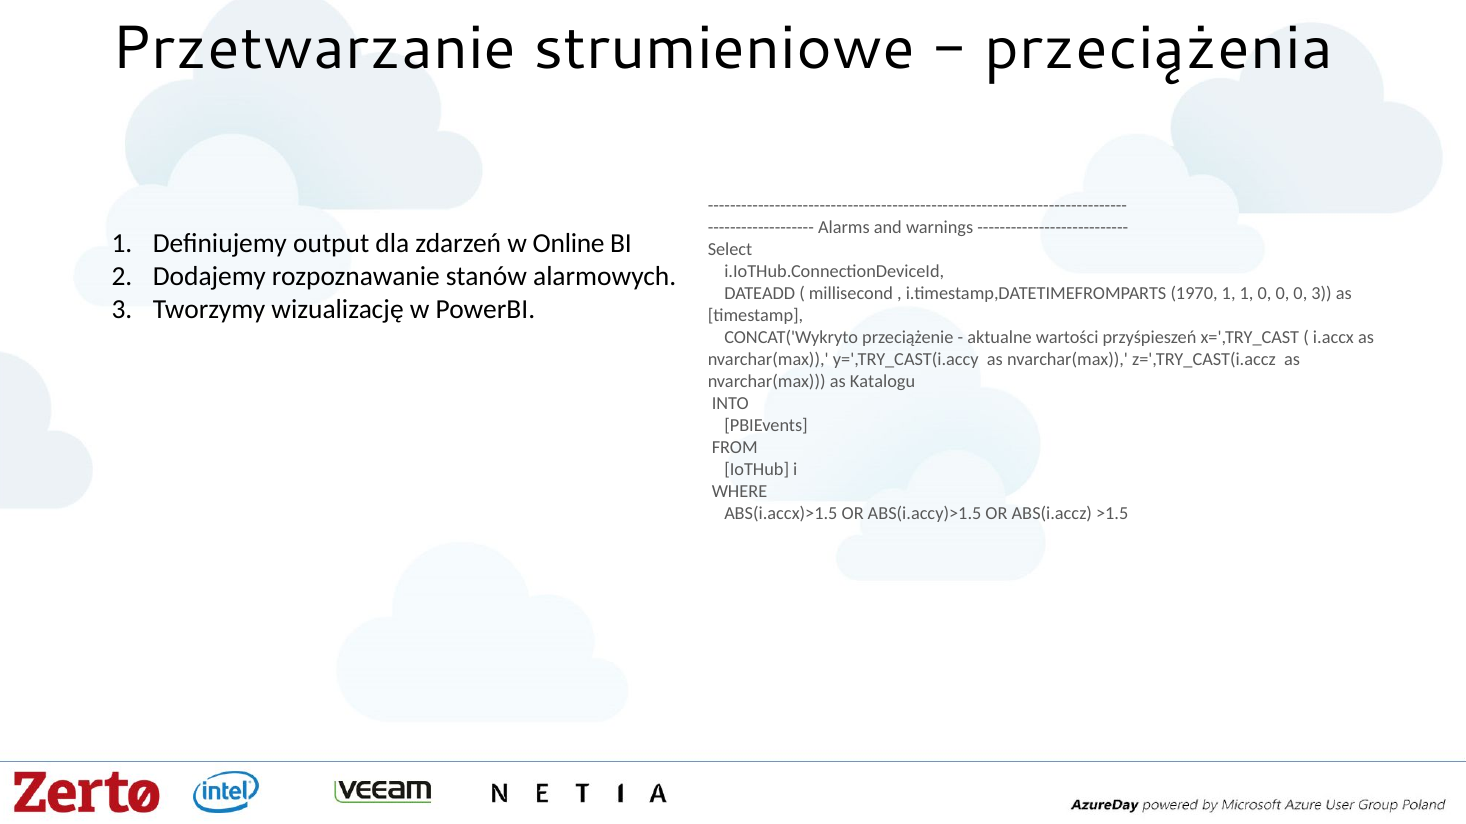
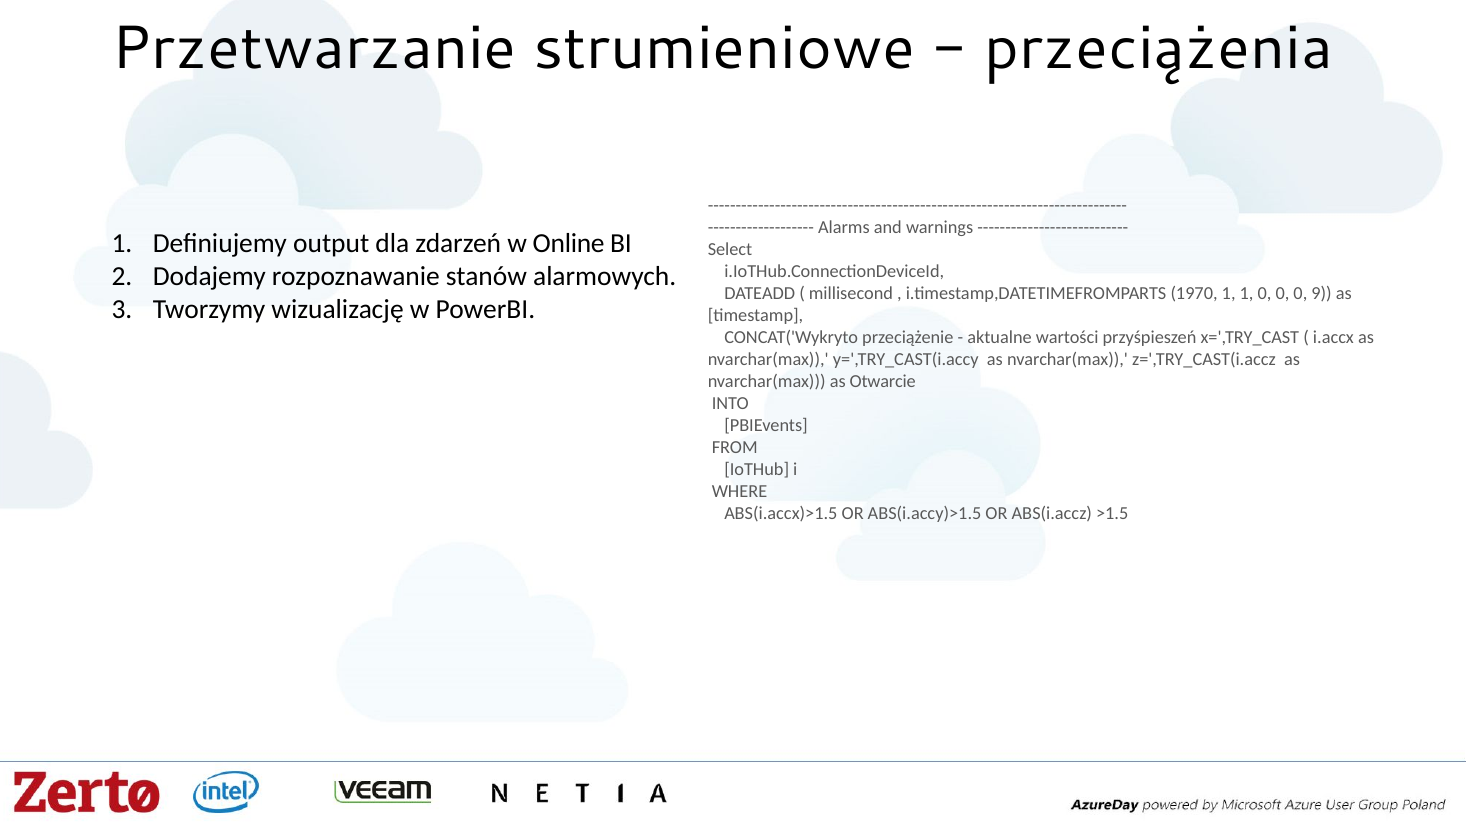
0 3: 3 -> 9 (1322, 294)
Katalogu: Katalogu -> Otwarcie (883, 382)
